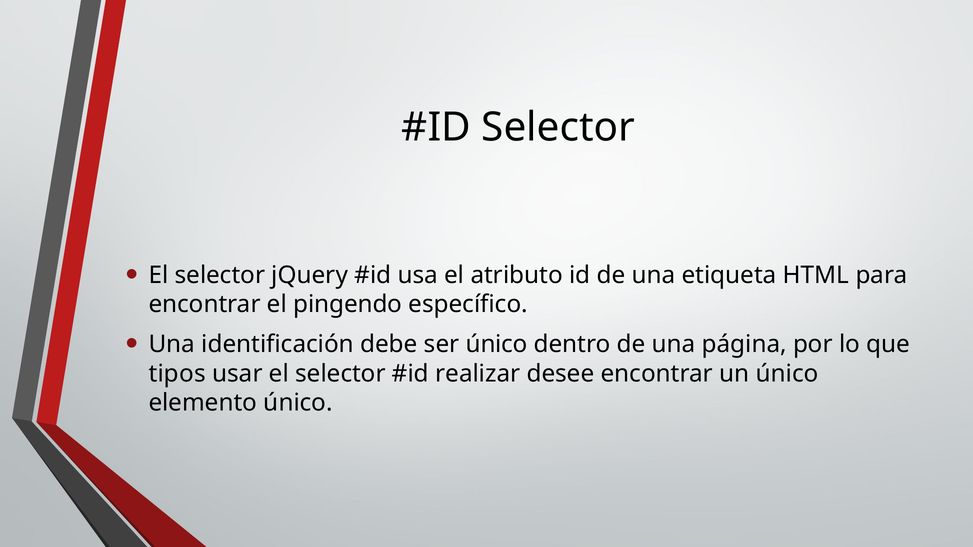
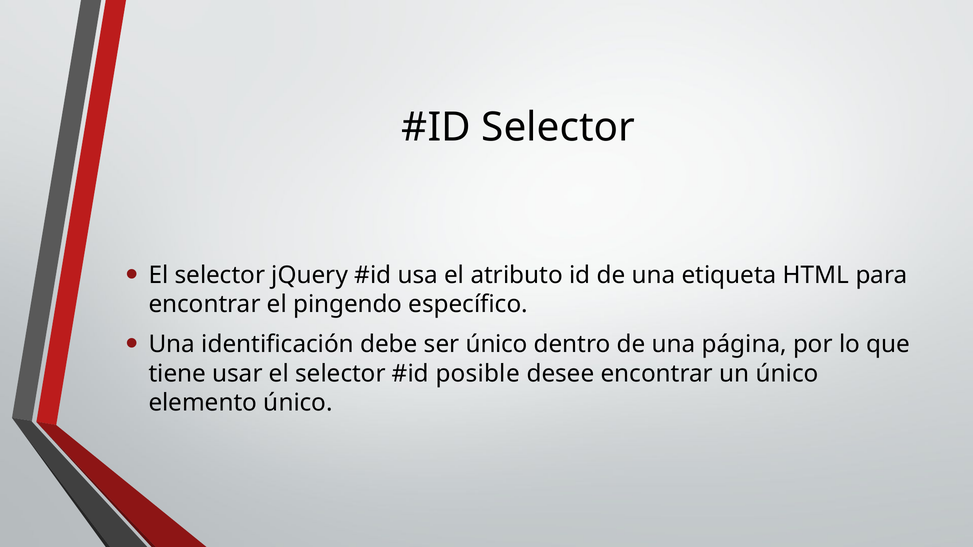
tipos: tipos -> tiene (177, 374)
realizar: realizar -> posible (478, 374)
